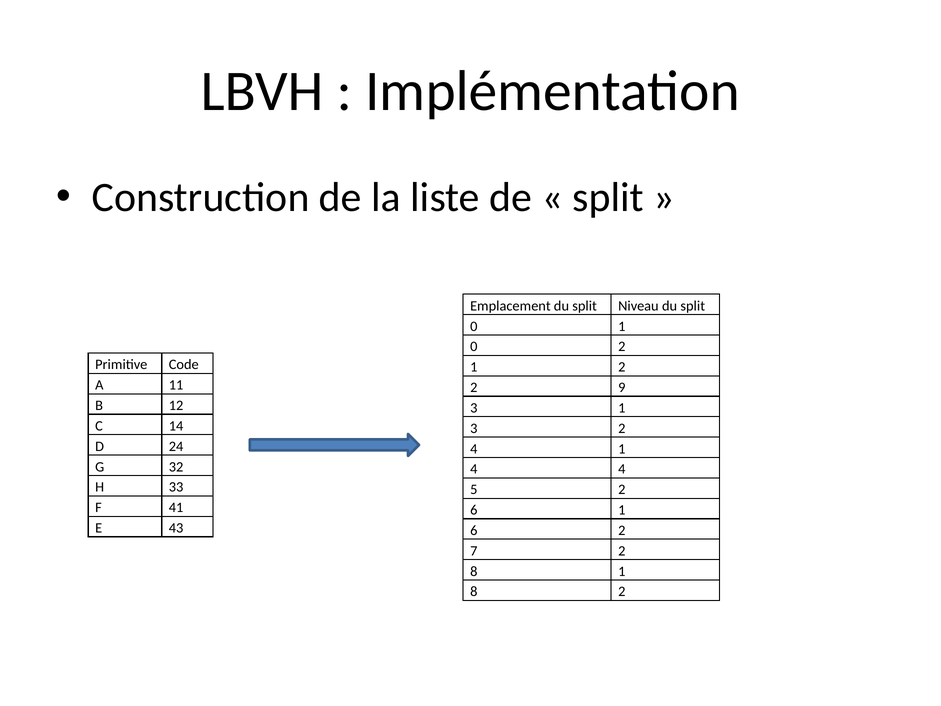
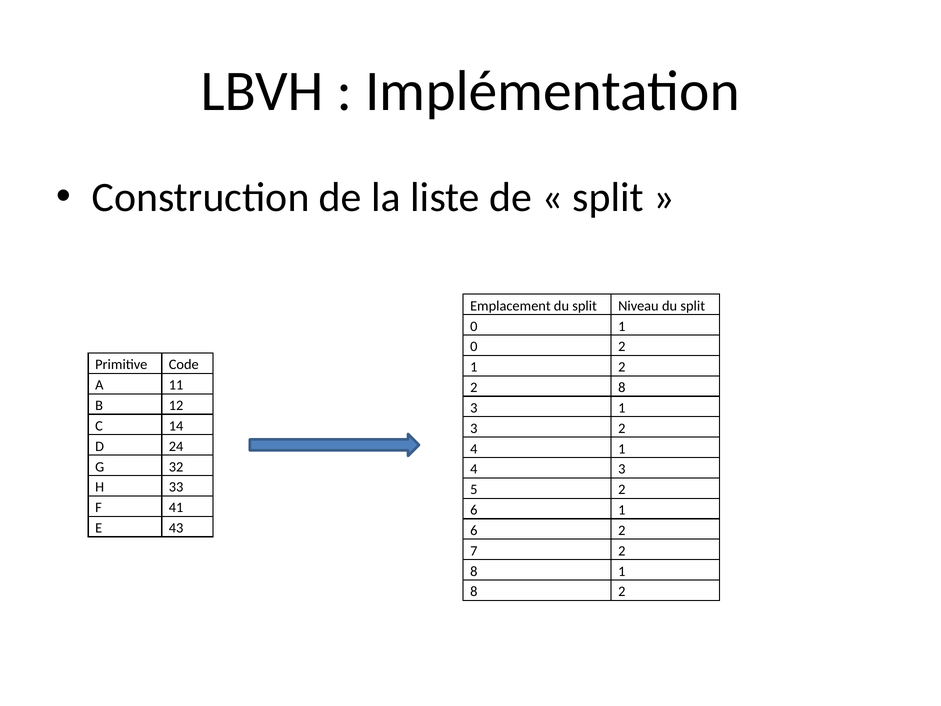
9: 9 -> 8 (622, 387)
4 4: 4 -> 3 (622, 469)
